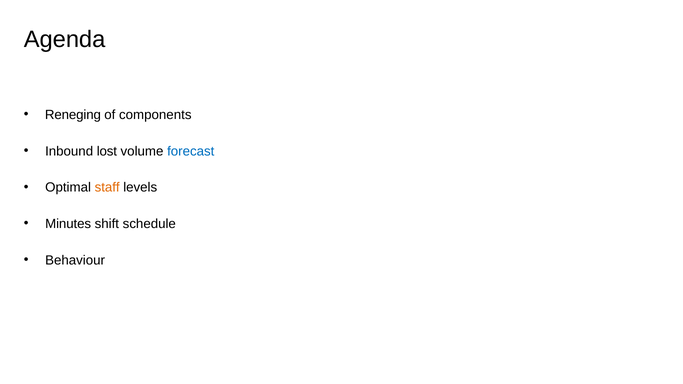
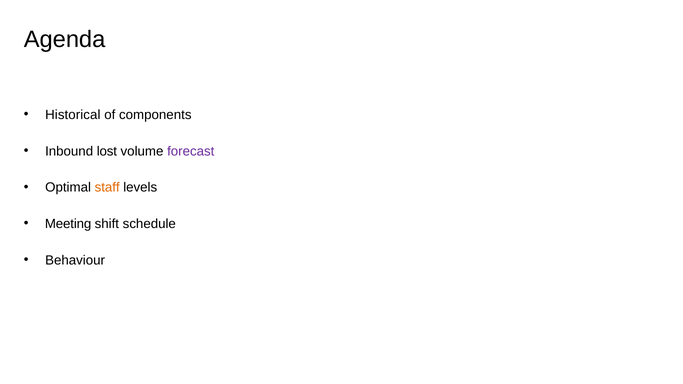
Reneging: Reneging -> Historical (73, 115)
forecast colour: blue -> purple (191, 151)
Minutes: Minutes -> Meeting (68, 224)
